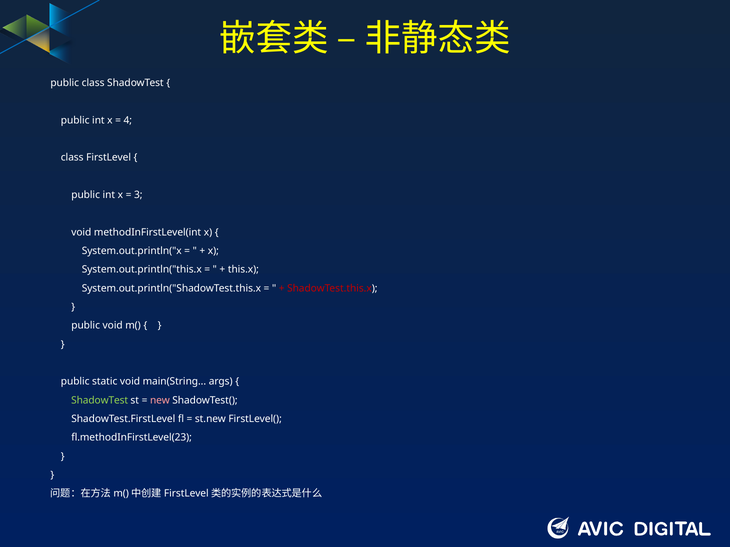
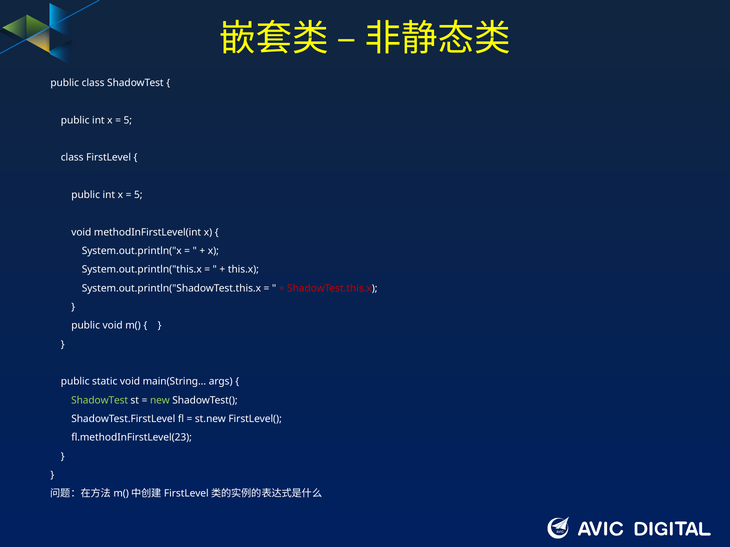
4: 4 -> 5 (128, 120)
3: 3 -> 5 (138, 195)
new colour: pink -> light green (160, 401)
